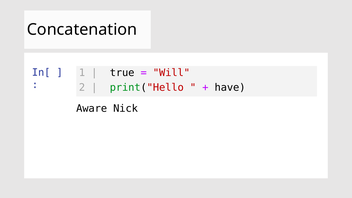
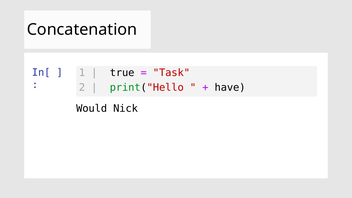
Will: Will -> Task (171, 73)
Aware: Aware -> Would (92, 109)
